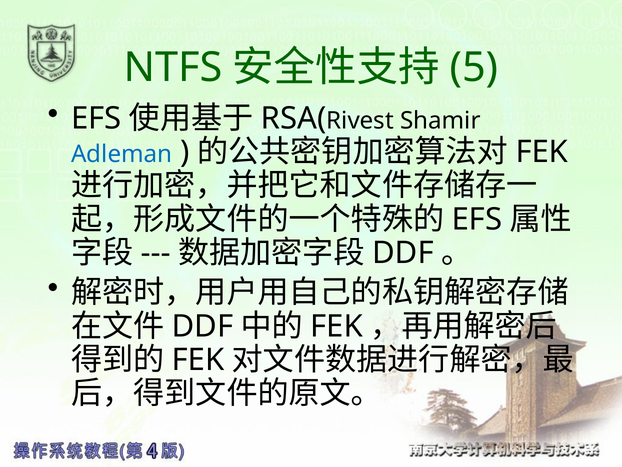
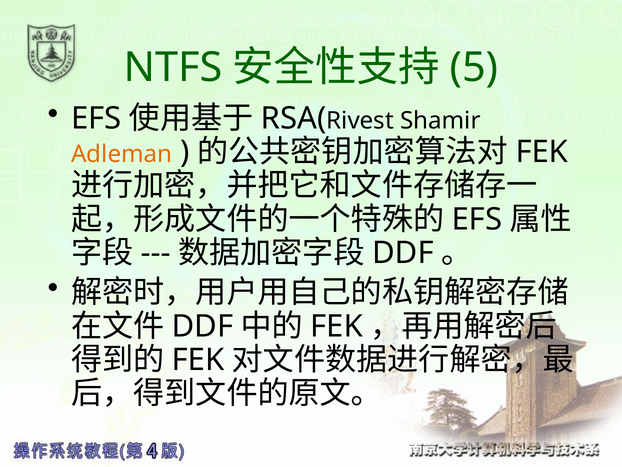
Adleman colour: blue -> orange (122, 154)
